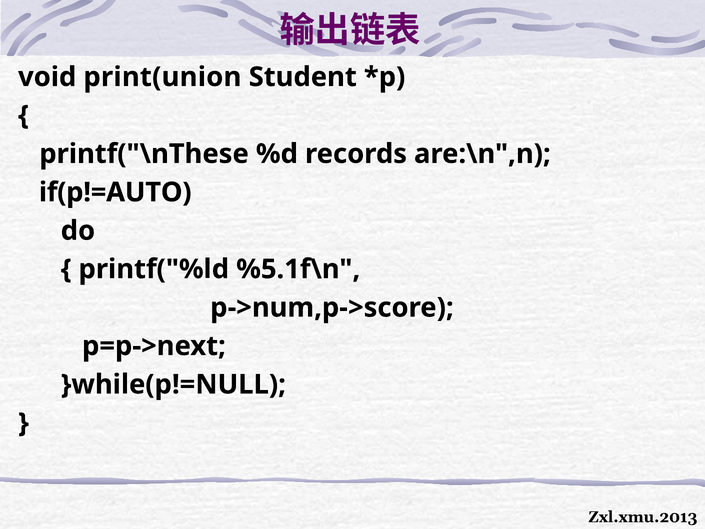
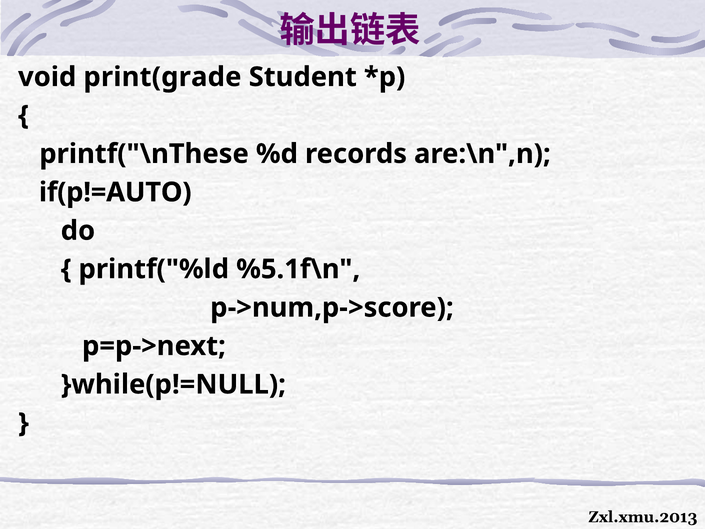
print(union: print(union -> print(grade (162, 77)
